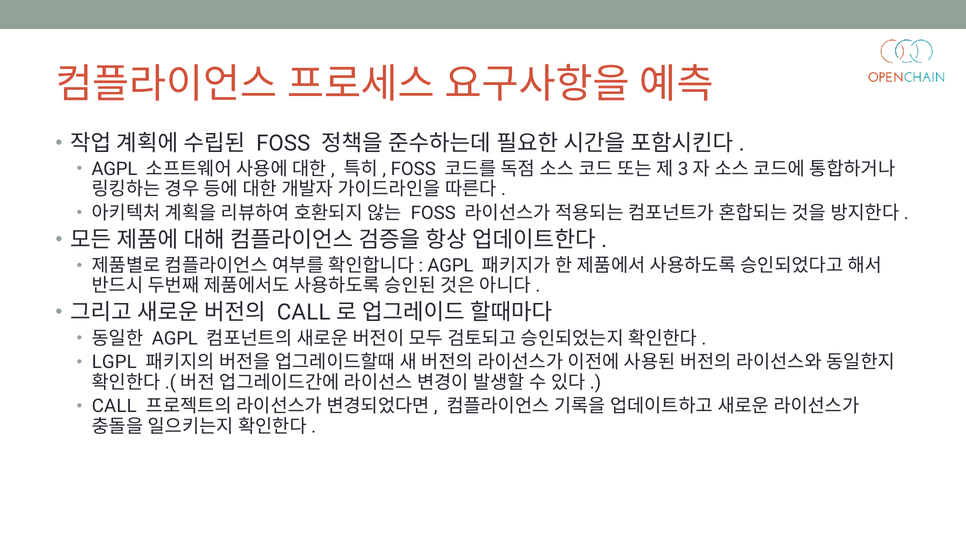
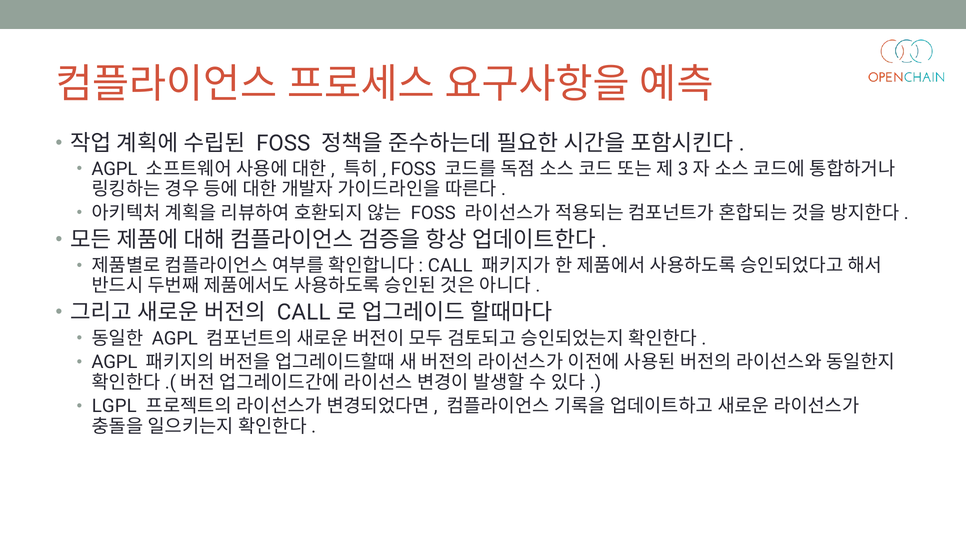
AGPL: AGPL -> CALL (450, 265)
LGPL: LGPL -> AGPL (114, 362)
CALL: CALL -> LGPL (114, 406)
